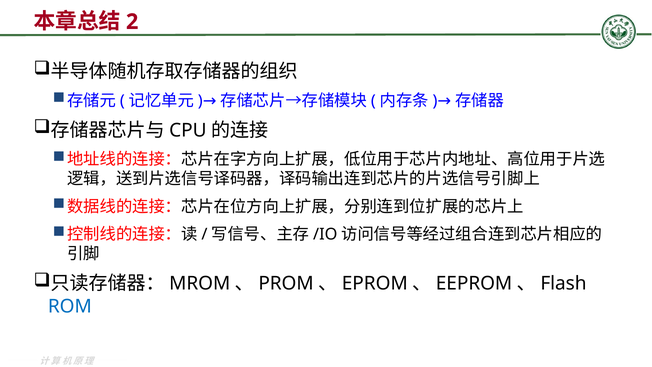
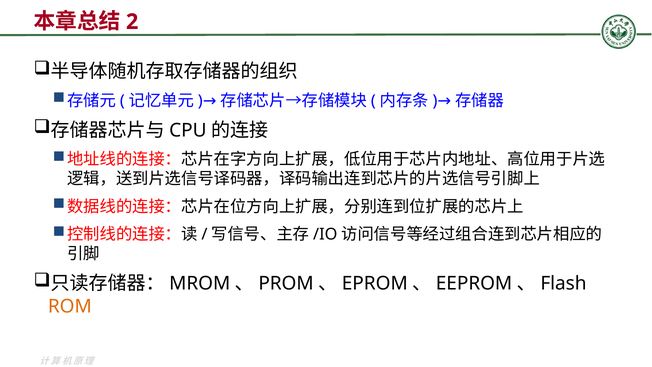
ROM colour: blue -> orange (70, 306)
